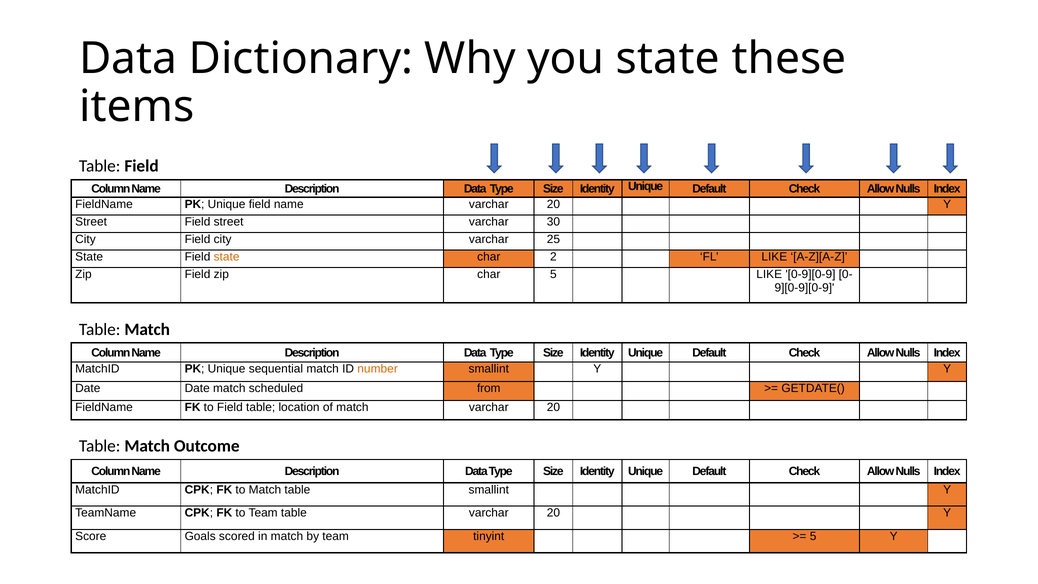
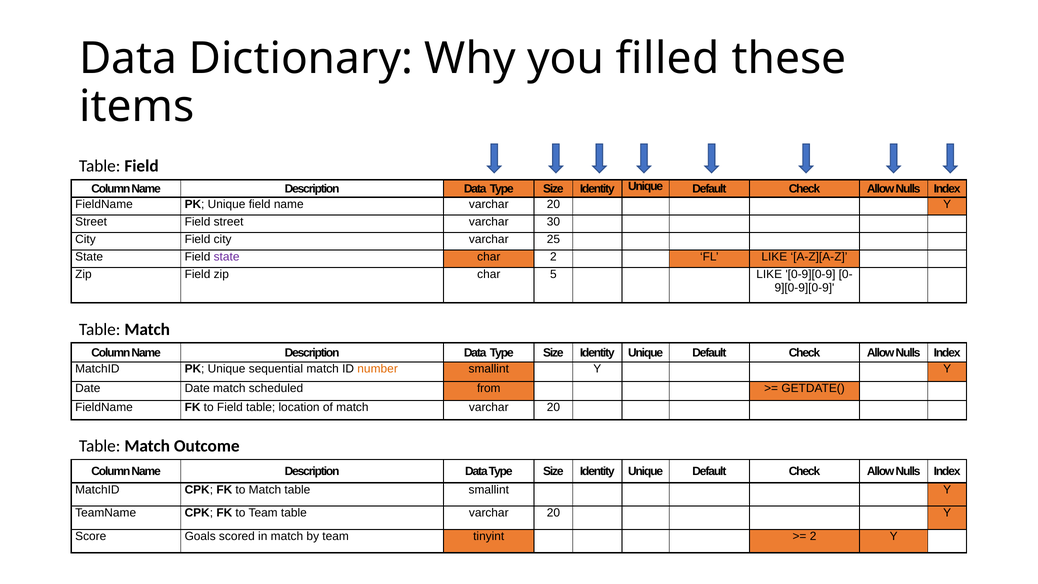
you state: state -> filled (668, 59)
state colour: orange -> purple (227, 257)
5: 5 -> 2 (813, 536)
